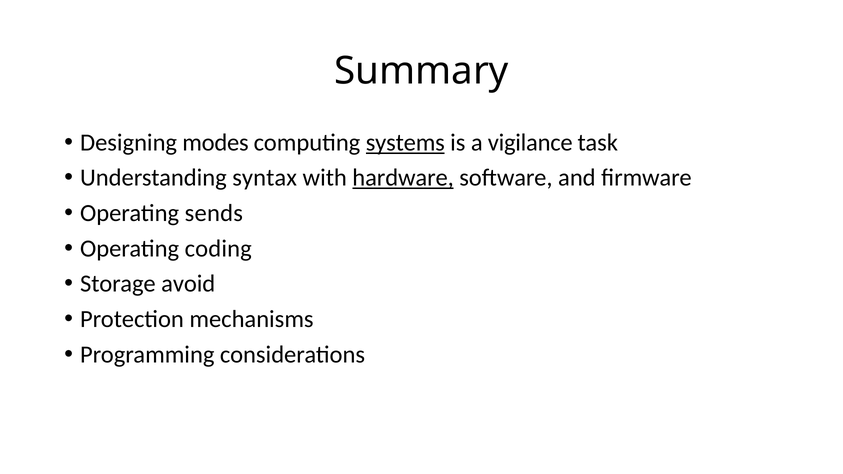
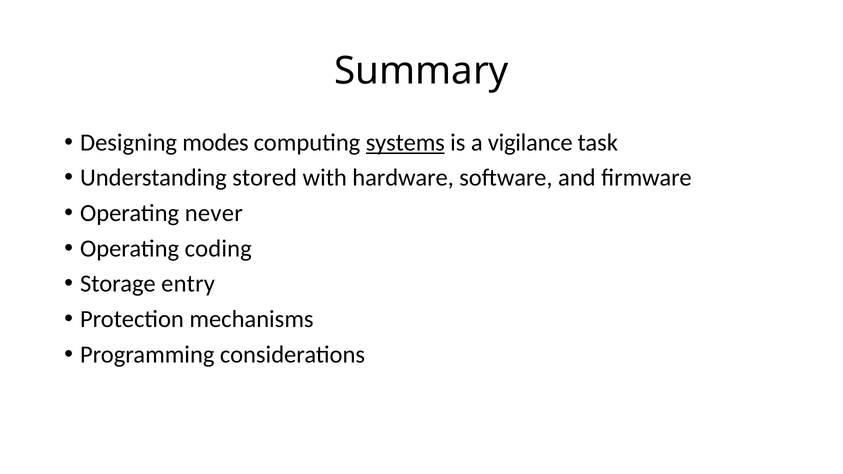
syntax: syntax -> stored (265, 178)
hardware underline: present -> none (403, 178)
sends: sends -> never (214, 213)
avoid: avoid -> entry (188, 284)
